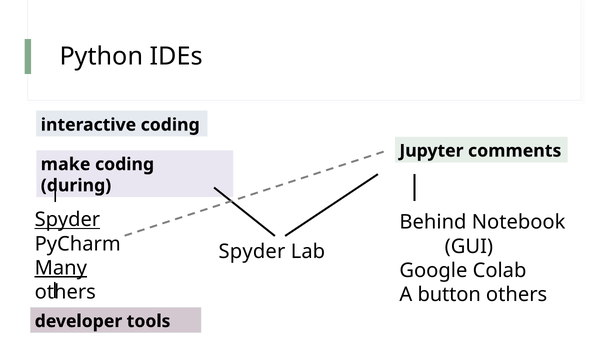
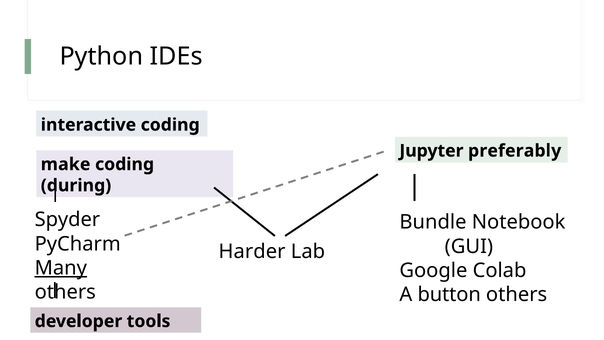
comments: comments -> preferably (515, 151)
Spyder underline: present -> none (67, 220)
Behind: Behind -> Bundle (433, 222)
Spyder: Spyder -> Harder (252, 251)
